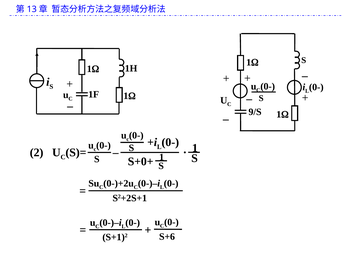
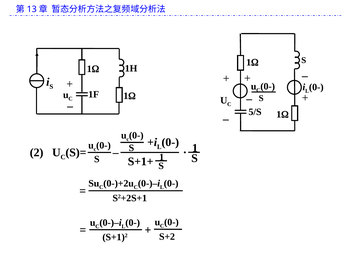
9/S: 9/S -> 5/S (255, 112)
S+0+: S+0+ -> S+1+ (141, 162)
S+6: S+6 -> S+2 (167, 237)
